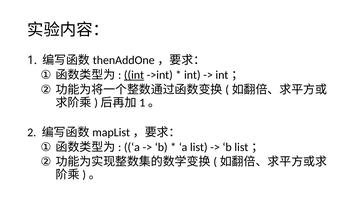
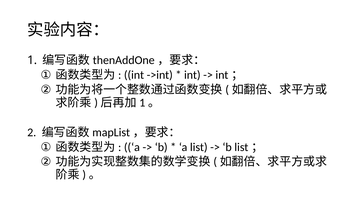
int underline: present -> none (134, 75)
